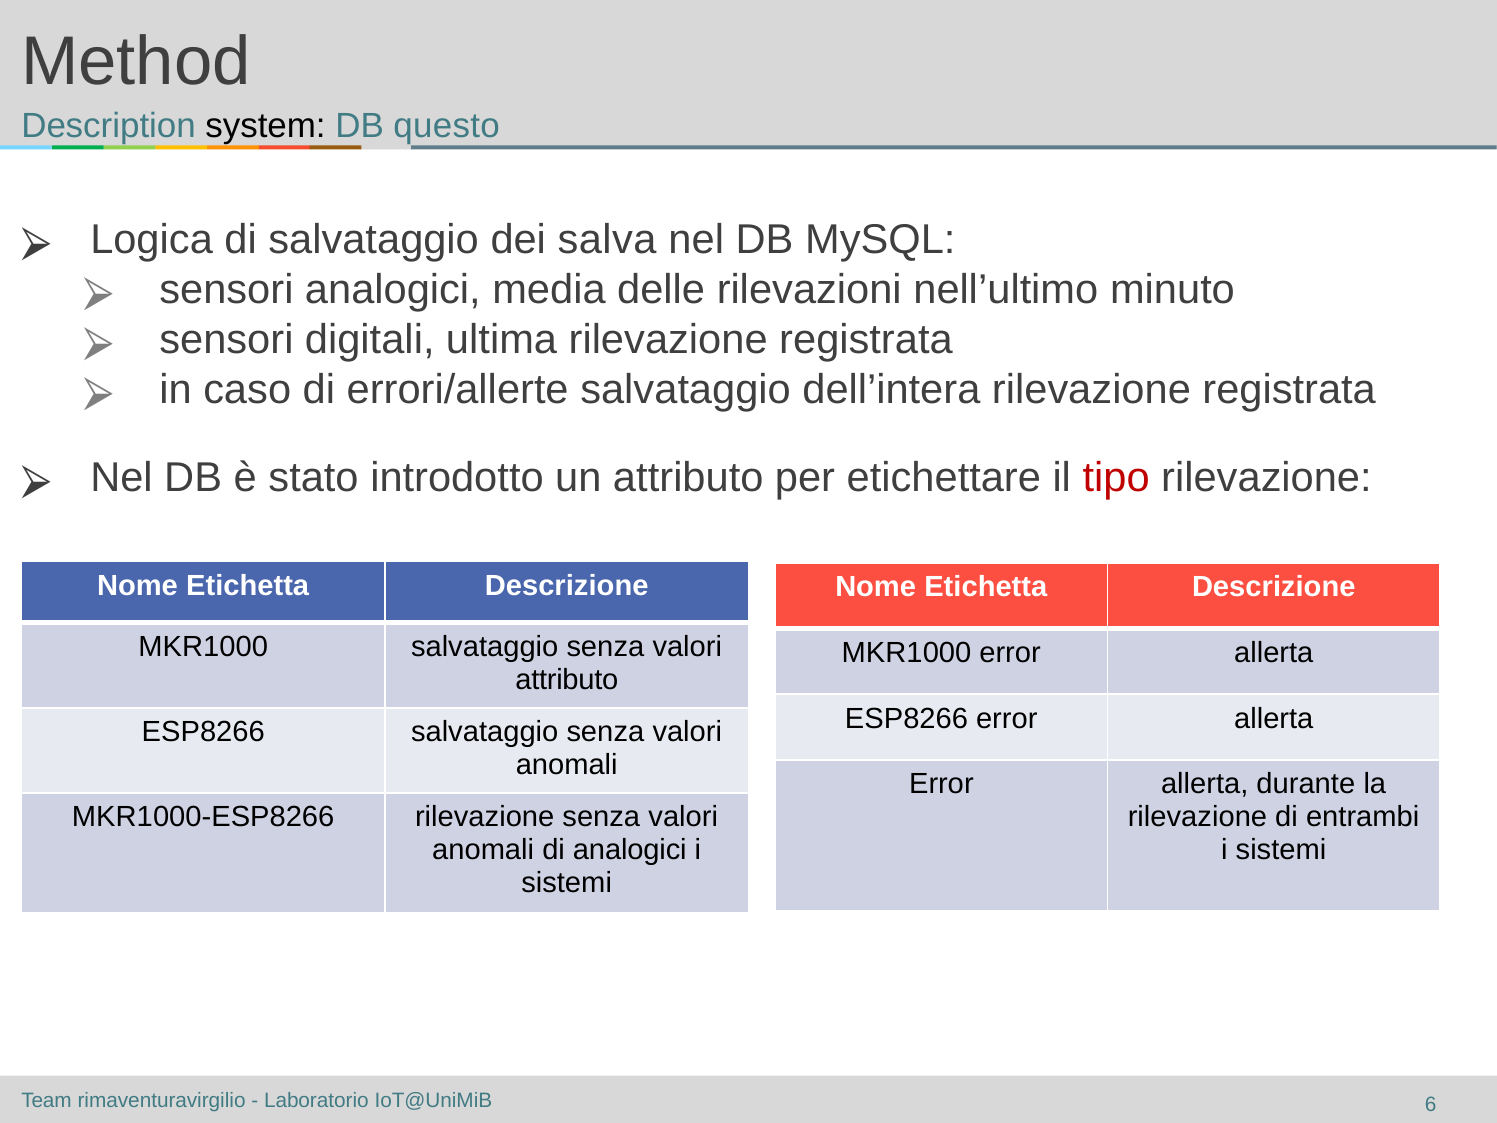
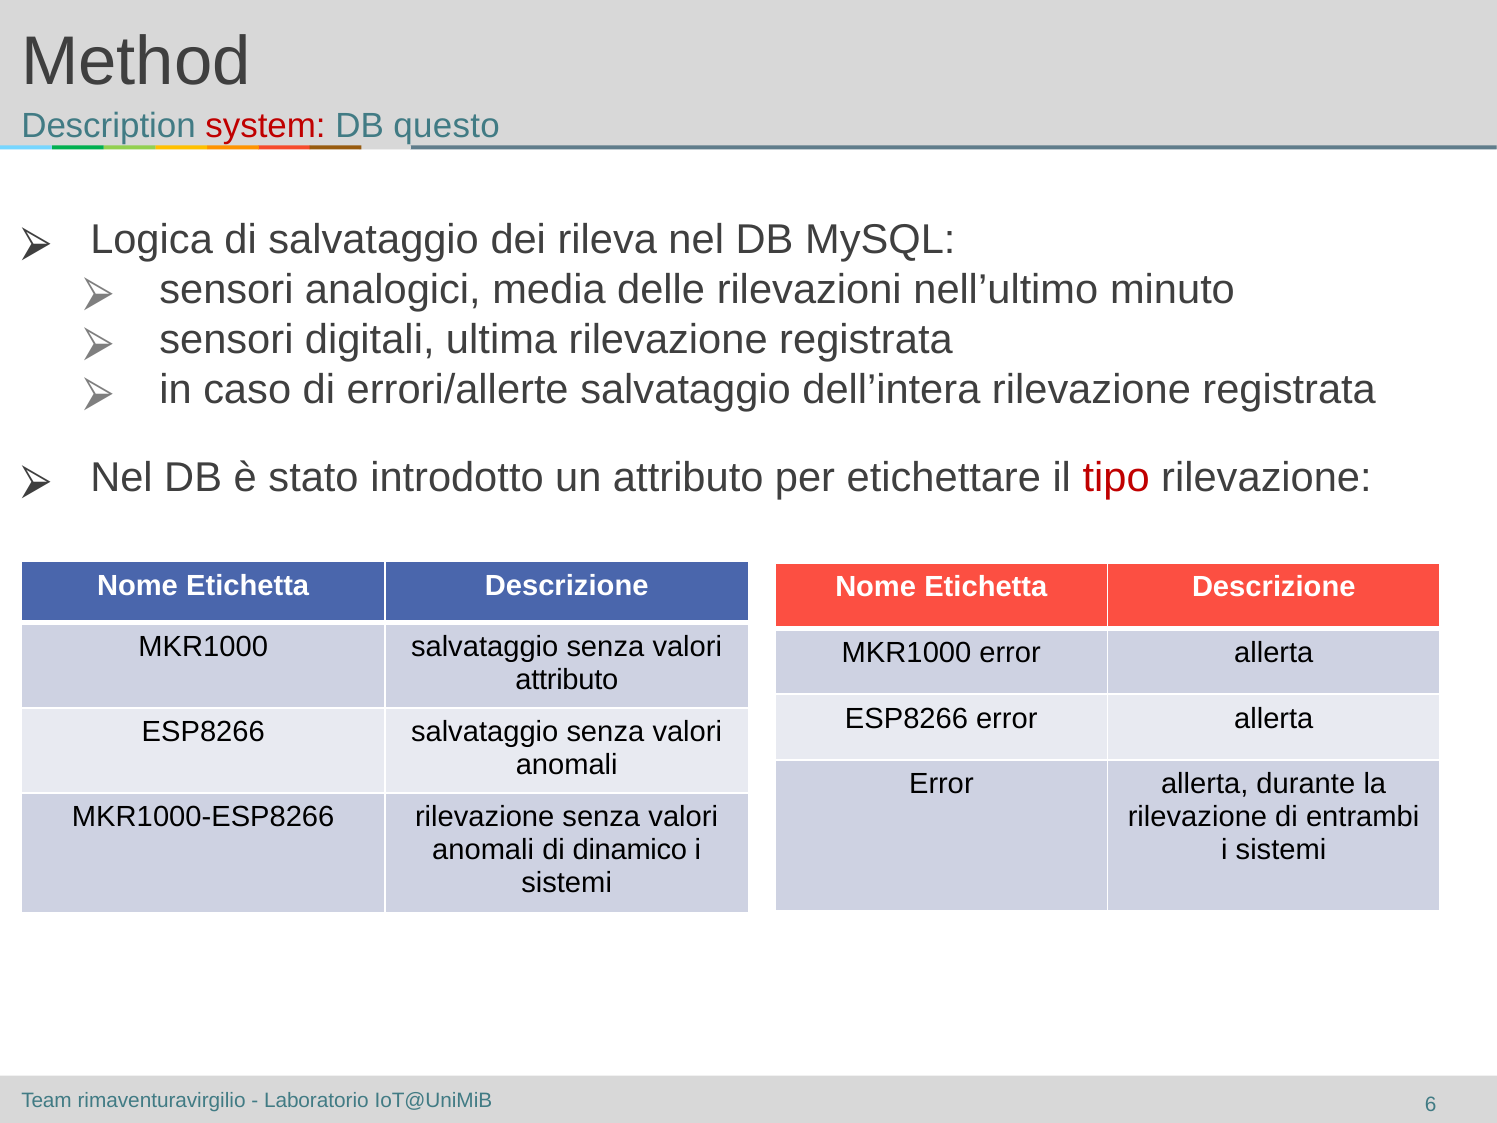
system colour: black -> red (266, 126)
salva: salva -> rileva (607, 240)
di analogici: analogici -> dinamico (630, 850)
